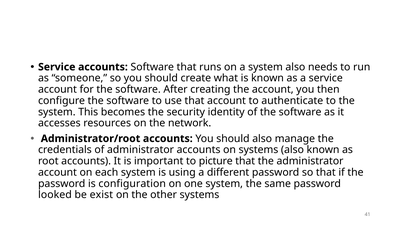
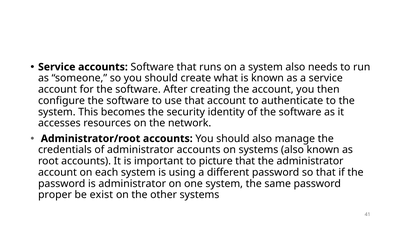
is configuration: configuration -> administrator (132, 184)
looked: looked -> proper (55, 195)
